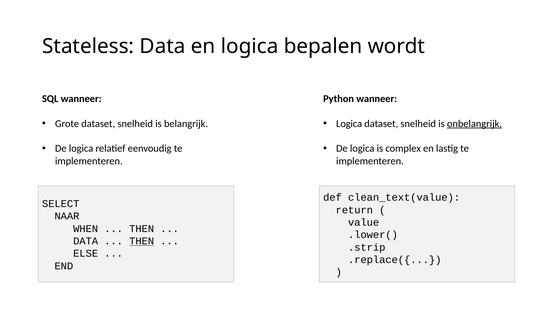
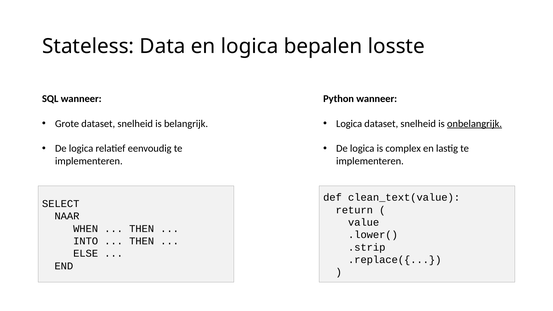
wordt: wordt -> losste (396, 46)
DATA: DATA -> INTO (86, 241)
THEN underline: present -> none (142, 241)
